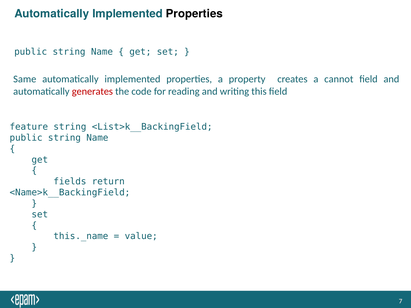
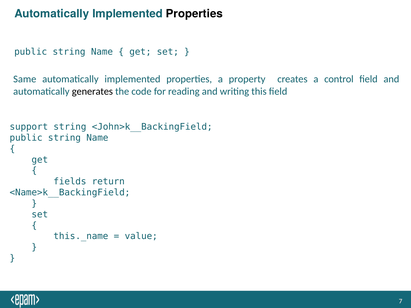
cannot: cannot -> control (339, 79)
generates colour: red -> black (92, 91)
feature: feature -> support (29, 127)
<List>k__BackingField: <List>k__BackingField -> <John>k__BackingField (152, 127)
